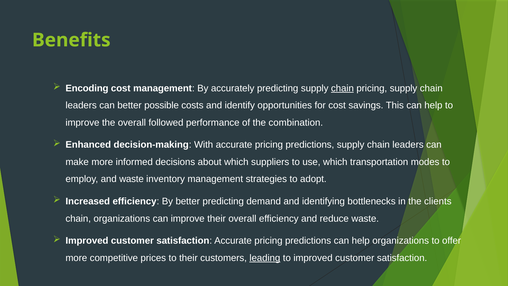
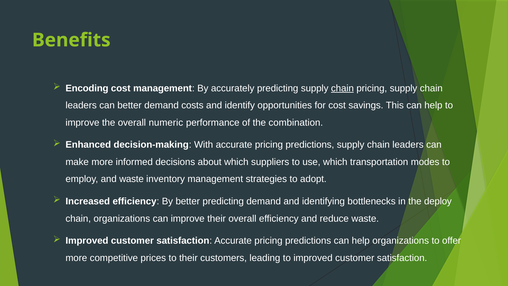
better possible: possible -> demand (162, 105)
followed: followed -> numeric (166, 122)
clients: clients -> deploy (438, 201)
leading underline: present -> none (265, 258)
